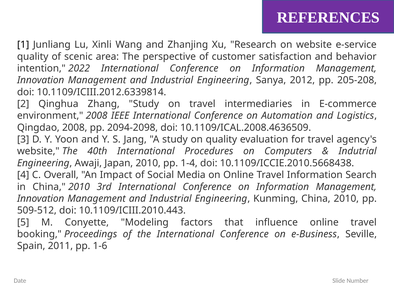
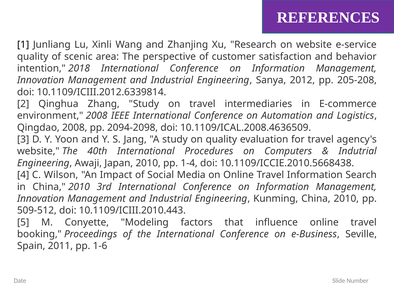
2022: 2022 -> 2018 (79, 68)
Overall: Overall -> Wilson (61, 175)
